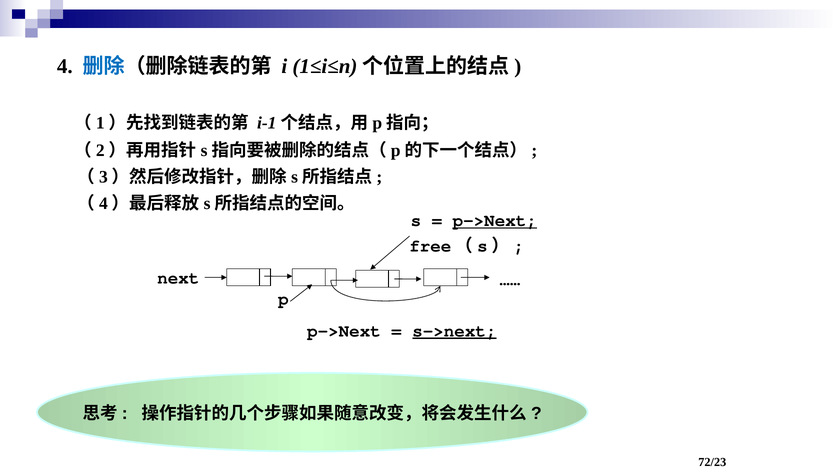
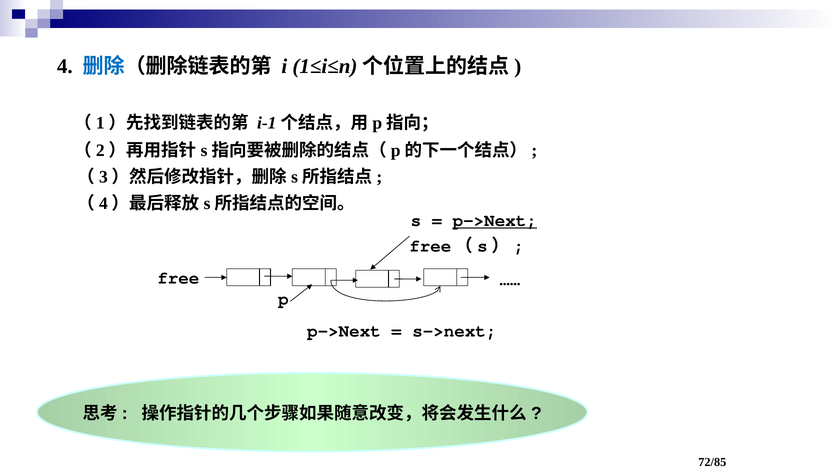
next: next -> free (178, 278)
s->next underline: present -> none (454, 331)
72/23: 72/23 -> 72/85 (712, 462)
